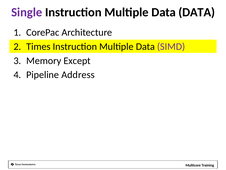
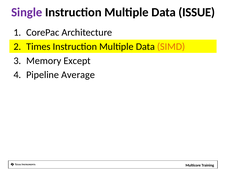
Data DATA: DATA -> ISSUE (197, 12)
SIMD colour: purple -> orange (171, 46)
Address: Address -> Average (78, 75)
